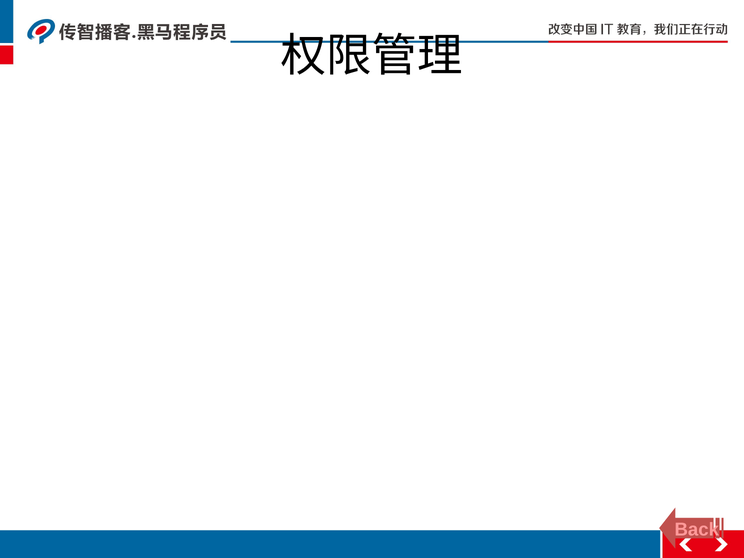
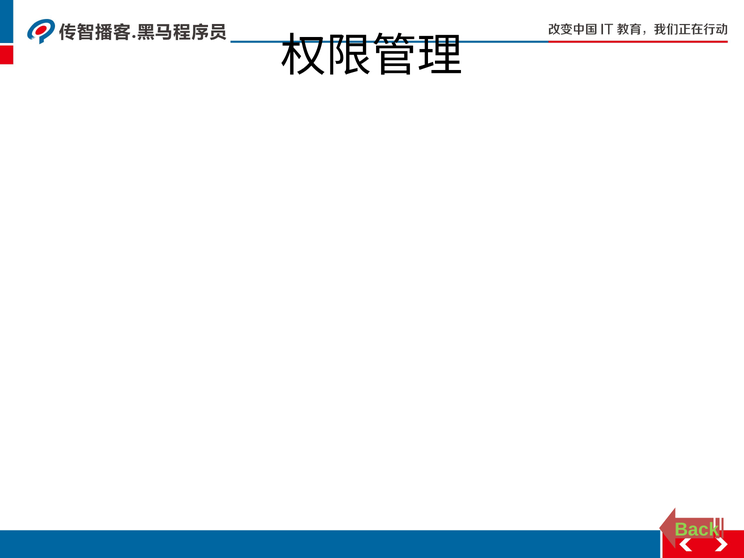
Back colour: pink -> light green (697, 529)
